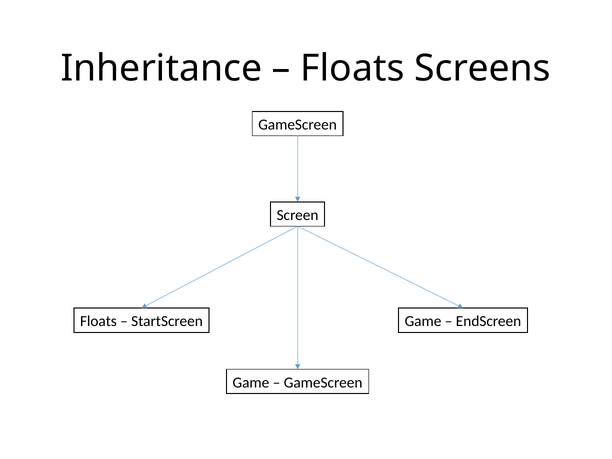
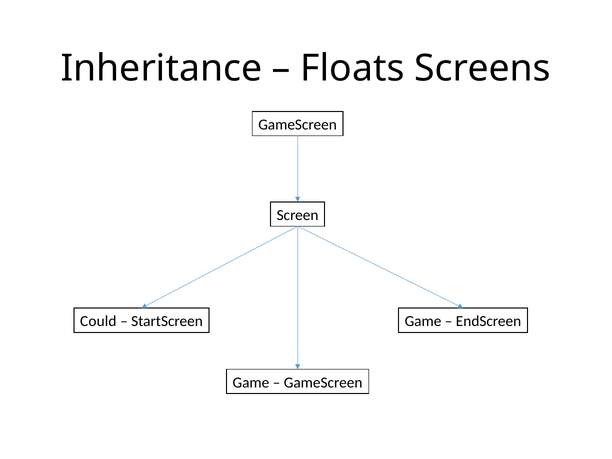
Floats: Floats -> Could (98, 321)
